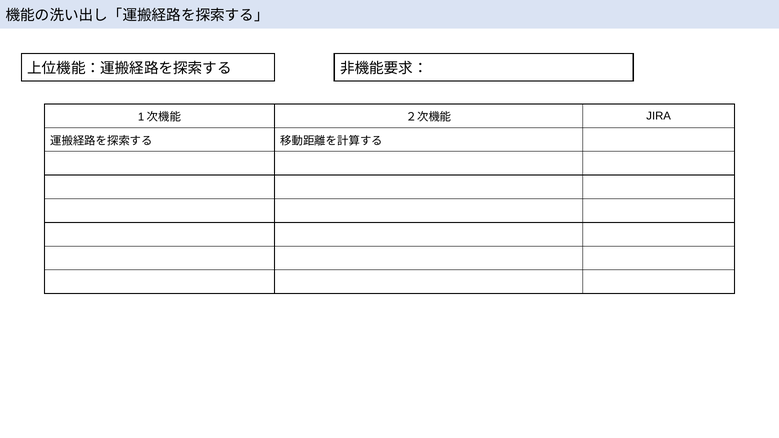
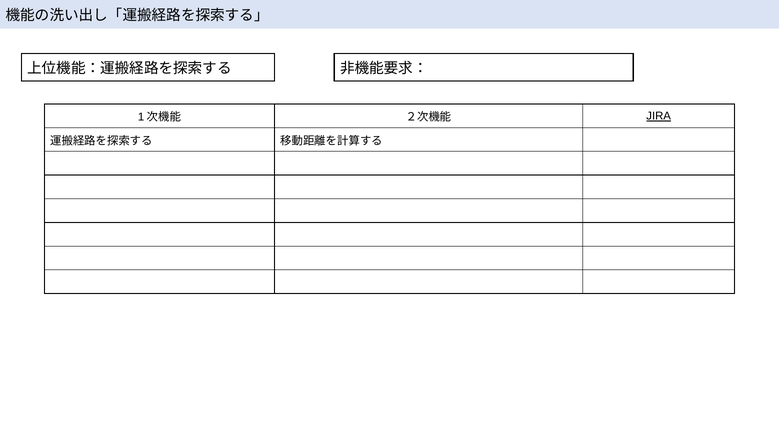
JIRA underline: none -> present (659, 116)
